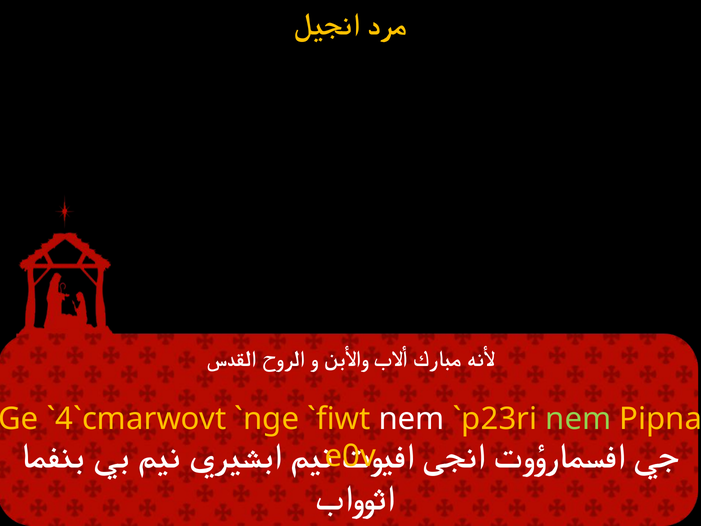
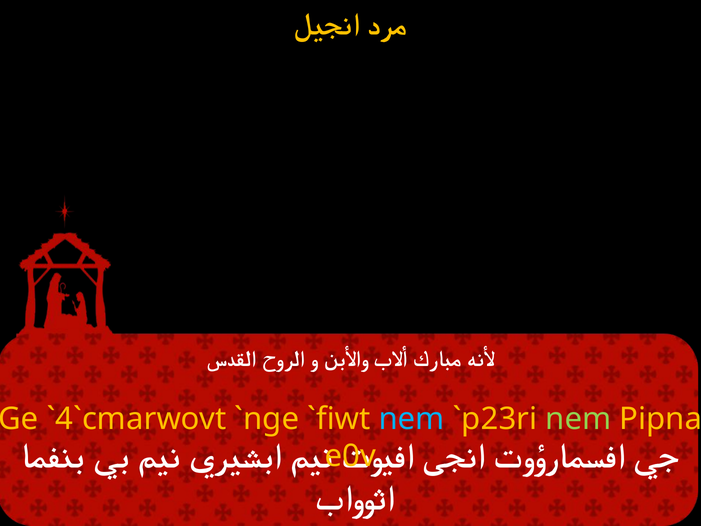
nem colour: white -> light blue (412, 419)
